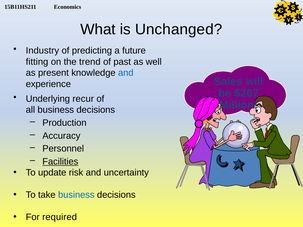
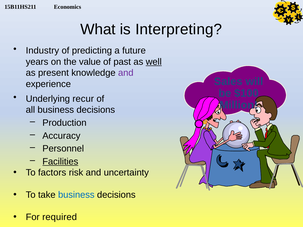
Unchanged: Unchanged -> Interpreting (179, 29)
fitting: fitting -> years (37, 62)
trend: trend -> value (90, 62)
well underline: none -> present (154, 62)
and colour: blue -> purple (126, 73)
$207: $207 -> $100 (246, 93)
update: update -> factors (52, 173)
